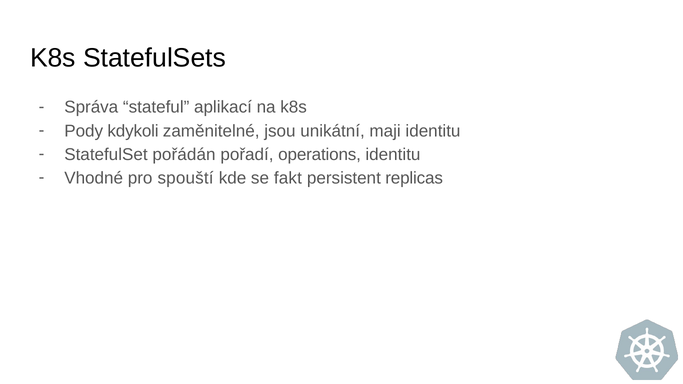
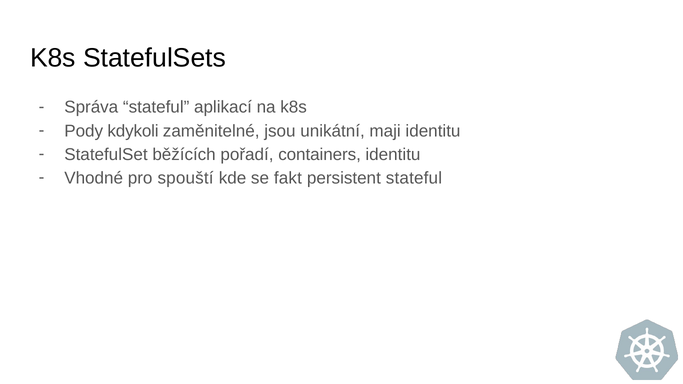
pořádán: pořádán -> běžících (184, 155)
operations: operations -> containers (320, 155)
persistent replicas: replicas -> stateful (414, 178)
